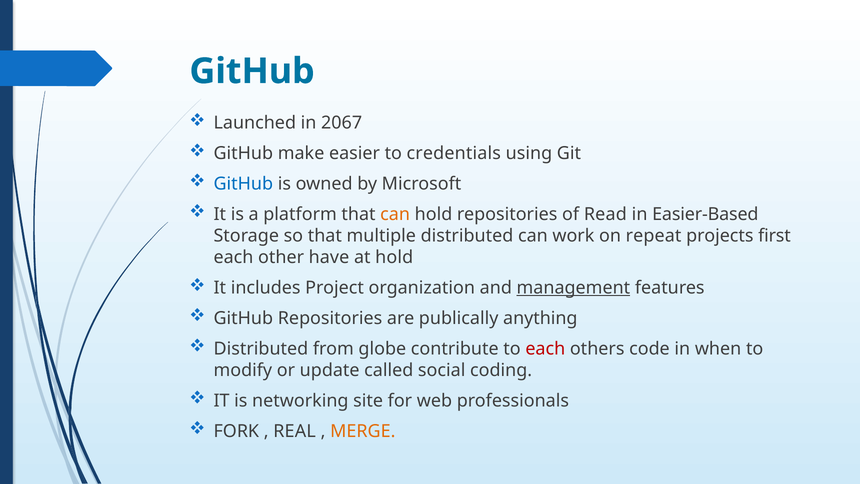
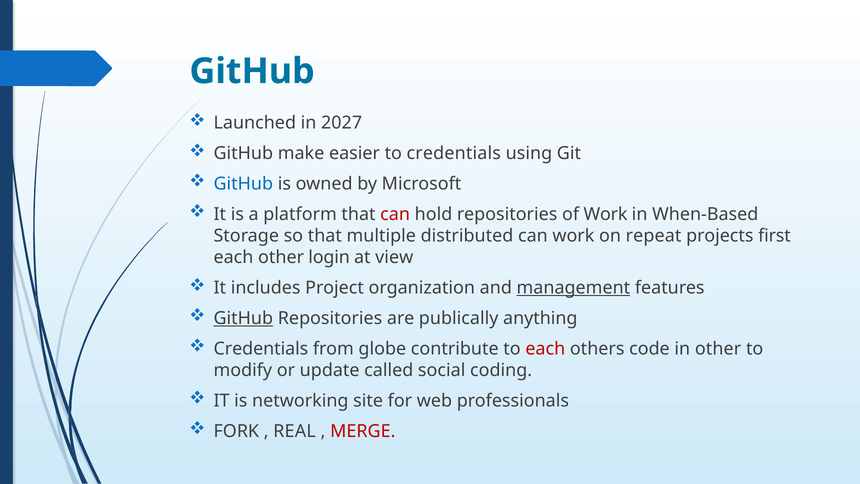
2067: 2067 -> 2027 (342, 123)
can colour: orange -> red (395, 214)
of Read: Read -> Work (606, 214)
Easier-Based: Easier-Based -> When-Based (705, 214)
have: have -> login (329, 257)
at hold: hold -> view (394, 257)
GitHub underline: none -> present (243, 318)
Distributed: Distributed -> Credentials (261, 349)
in when: when -> other (718, 349)
MERGE colour: orange -> red (363, 431)
